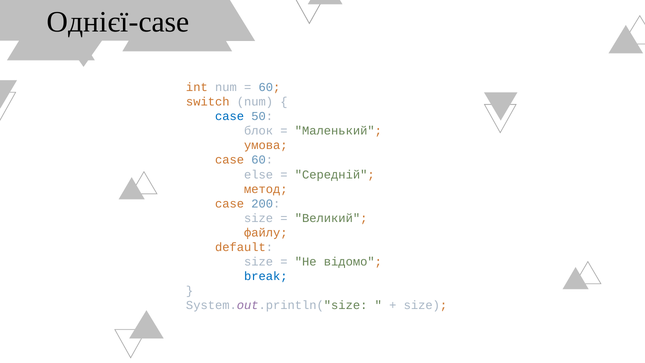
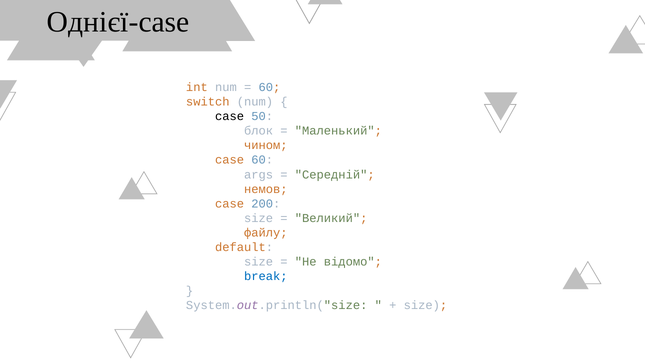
case colour: blue -> black (230, 116)
умова: умова -> чином (266, 145)
else: else -> args (259, 174)
метод: метод -> немов (266, 189)
